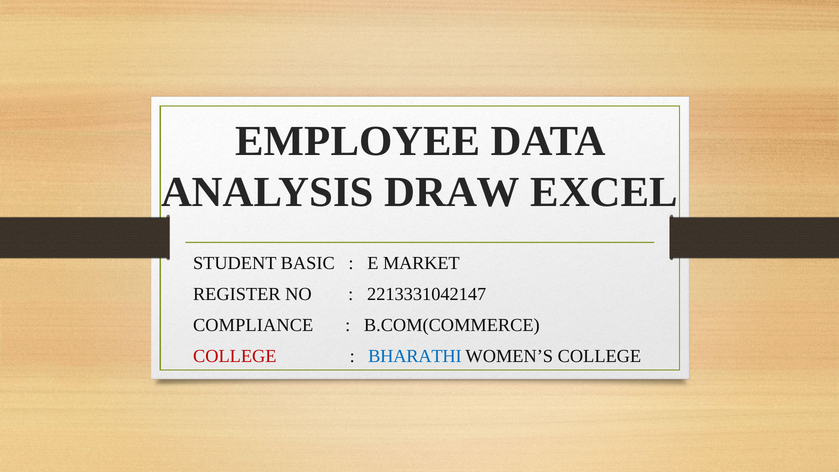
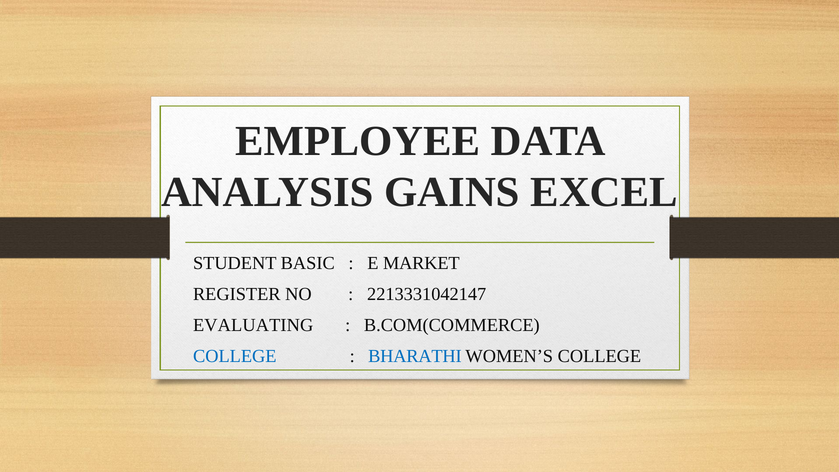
DRAW: DRAW -> GAINS (452, 192)
COMPLIANCE: COMPLIANCE -> EVALUATING (253, 325)
COLLEGE colour: red -> blue (235, 356)
